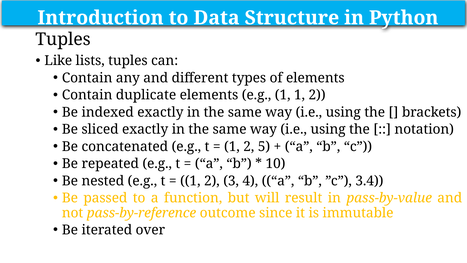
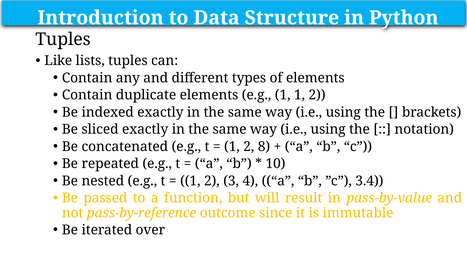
5: 5 -> 8 (264, 146)
